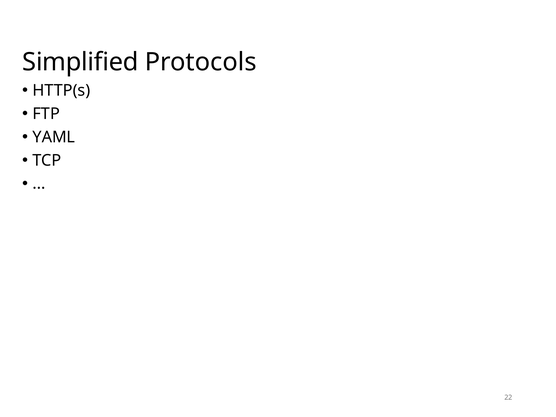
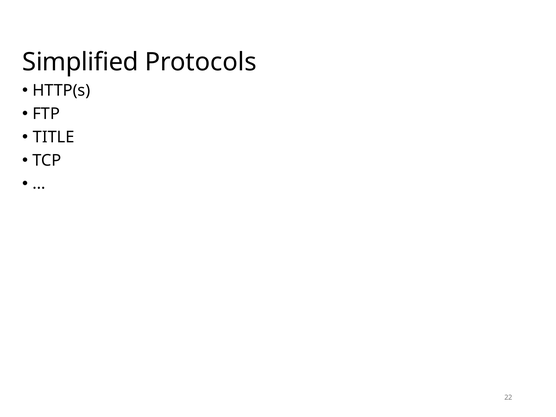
YAML: YAML -> TITLE (54, 137)
